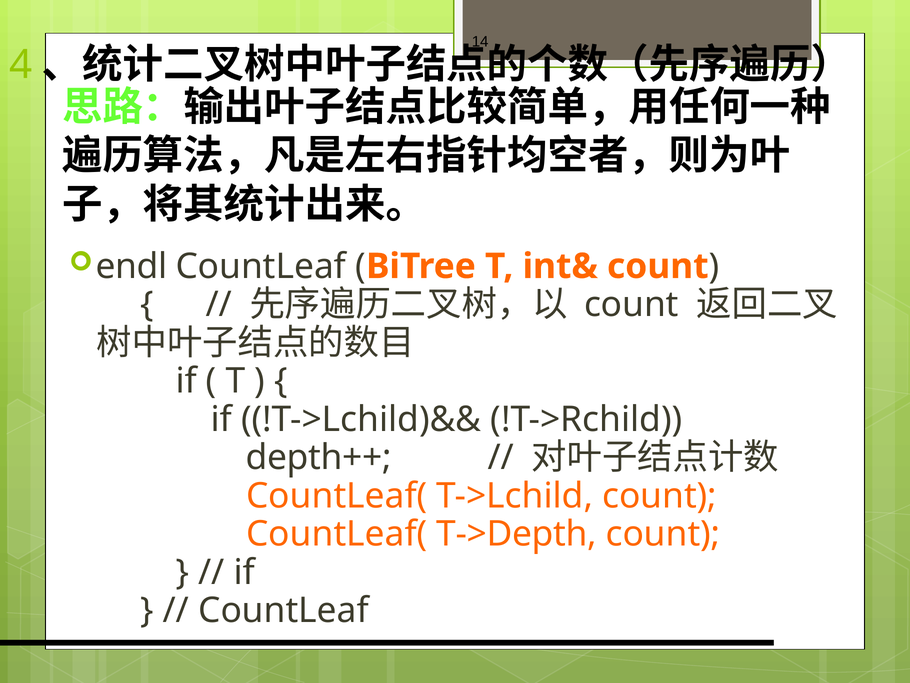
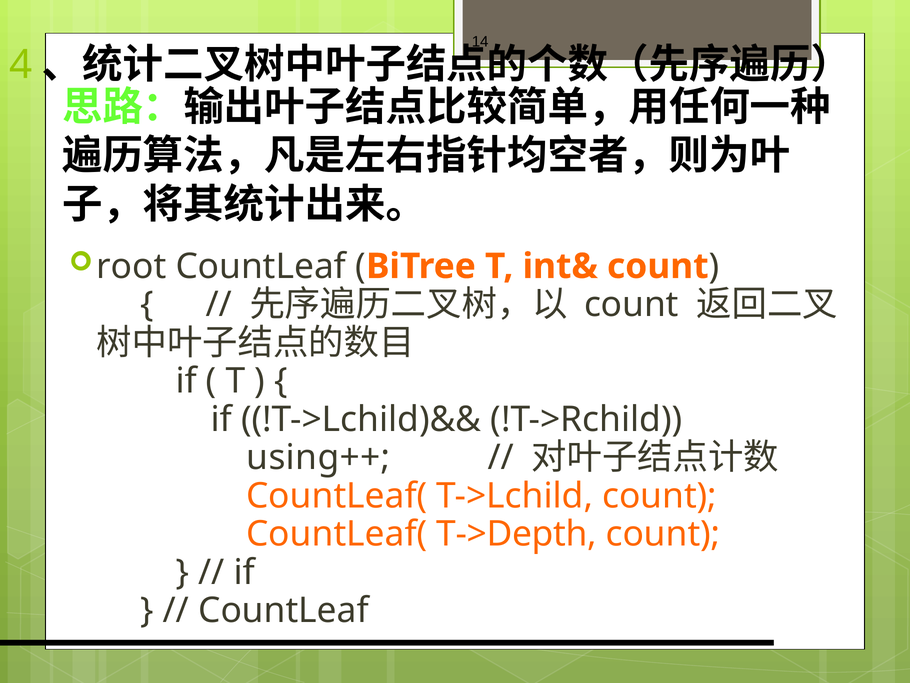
endl: endl -> root (131, 266)
depth++: depth++ -> using++ (318, 457)
